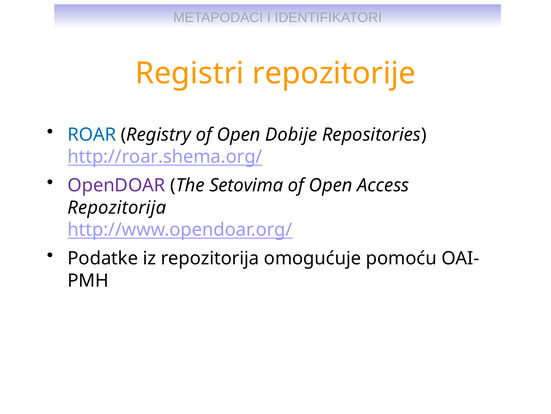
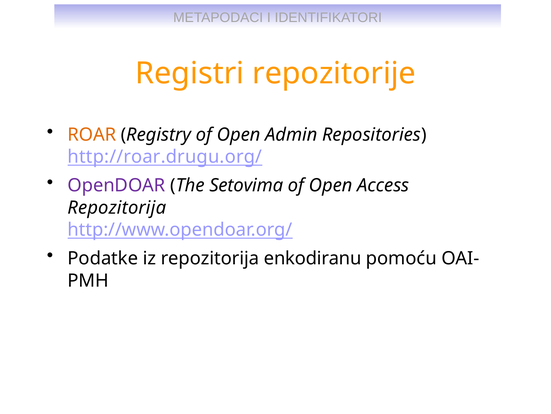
ROAR colour: blue -> orange (92, 134)
Dobije: Dobije -> Admin (291, 134)
http://roar.shema.org/: http://roar.shema.org/ -> http://roar.drugu.org/ (165, 156)
omogućuje: omogućuje -> enkodiranu (313, 258)
